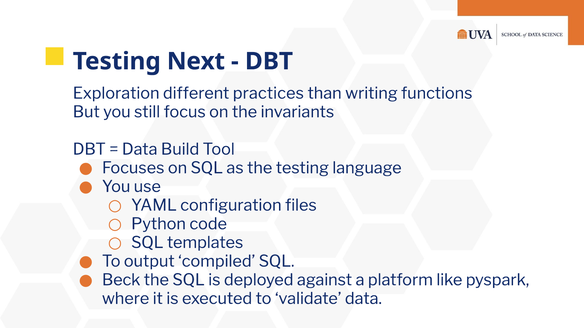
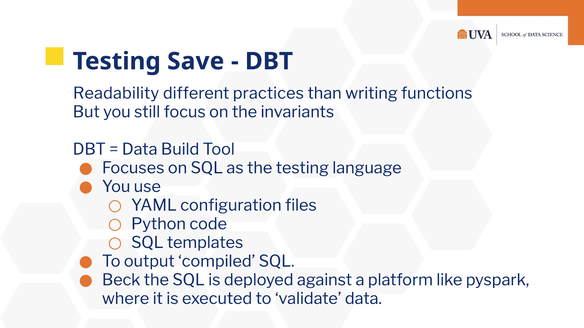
Next: Next -> Save (196, 61)
Exploration: Exploration -> Readability (116, 93)
